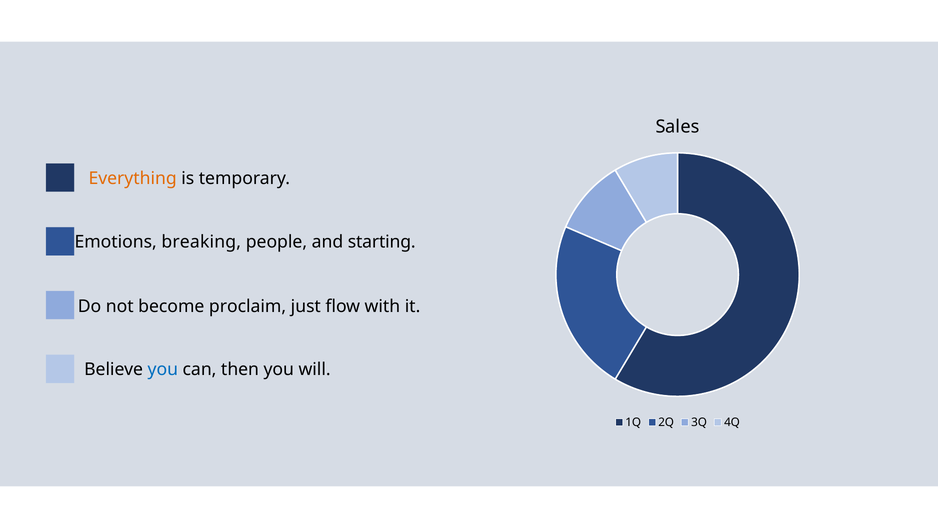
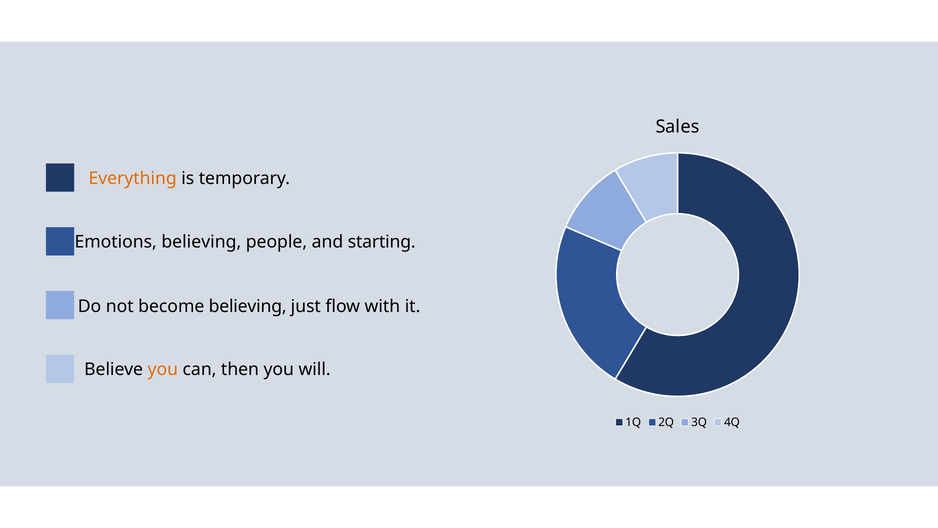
Emotions breaking: breaking -> believing (201, 242)
become proclaim: proclaim -> believing (248, 306)
you colour: blue -> orange (163, 369)
